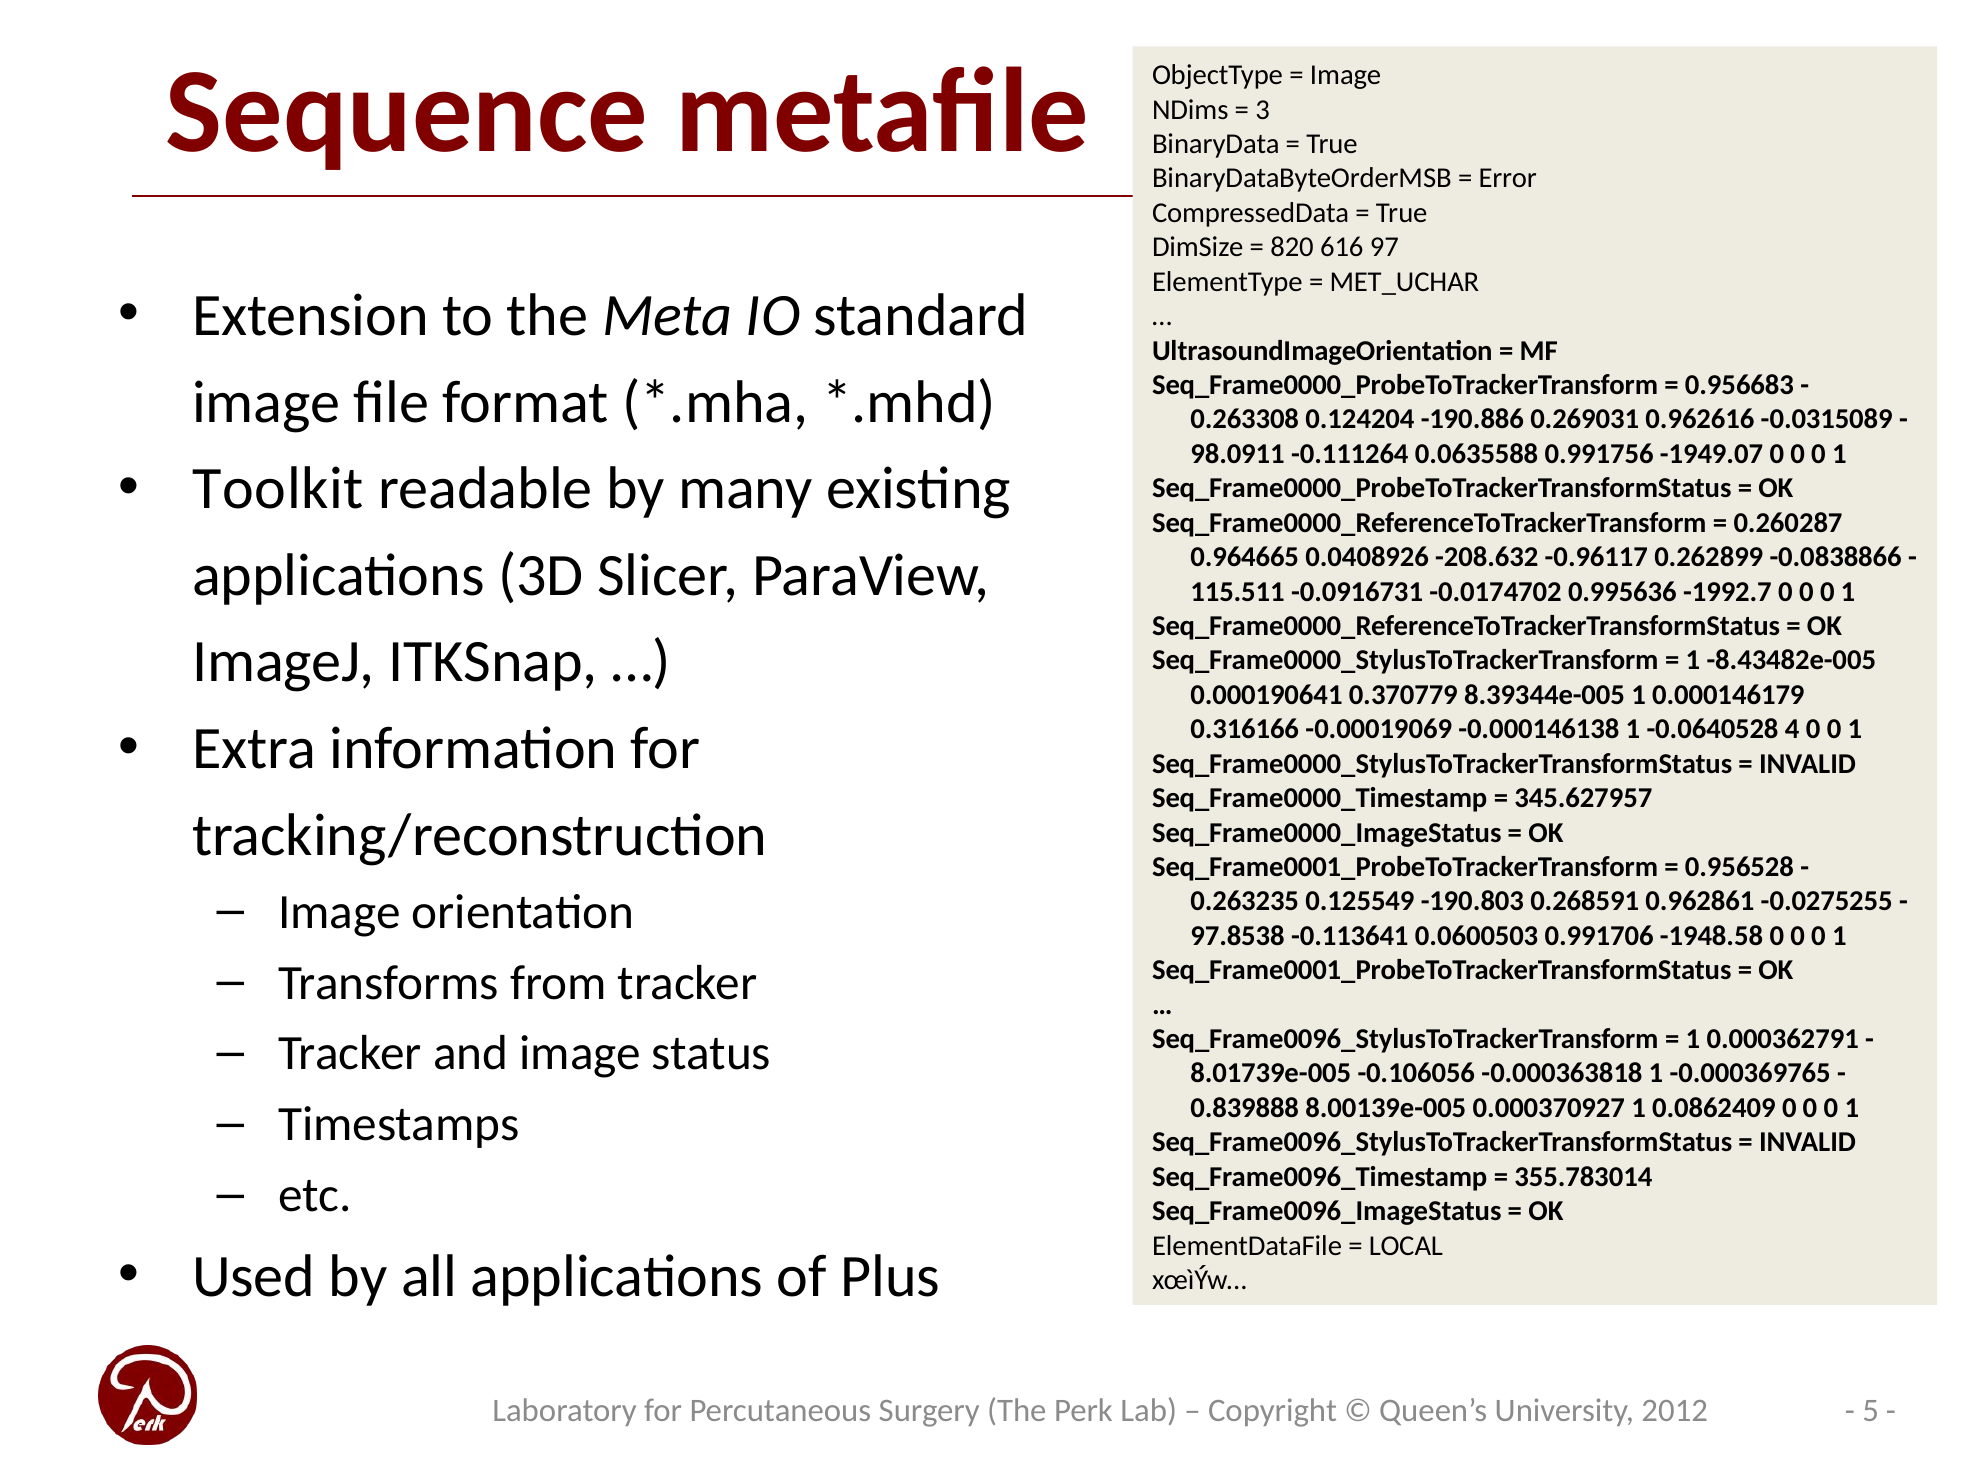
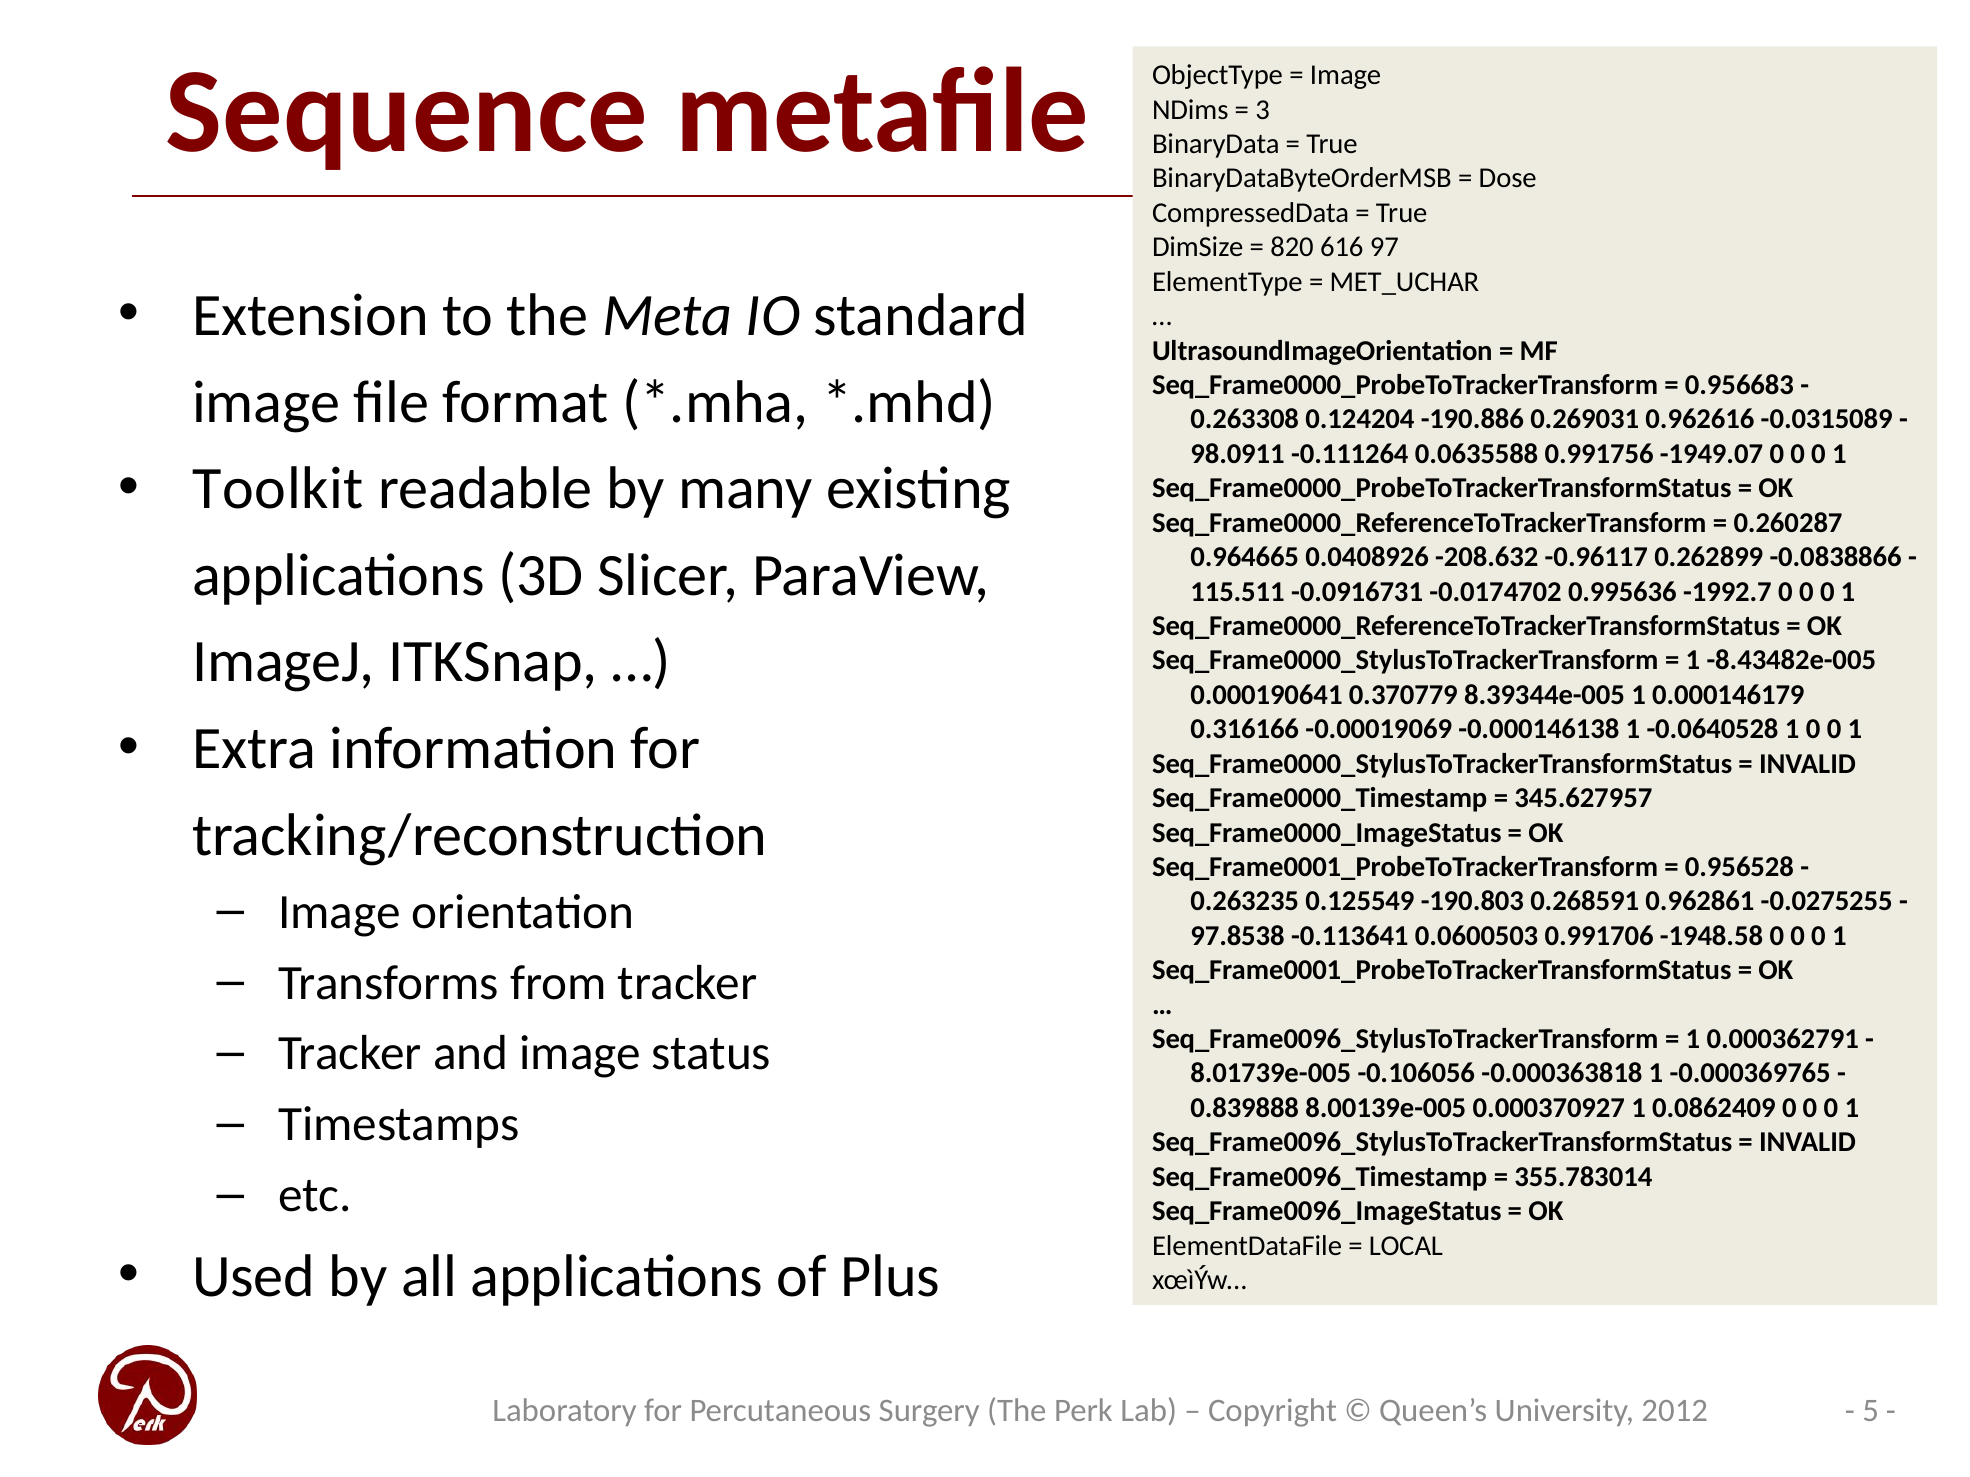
Error: Error -> Dose (1508, 179)
-0.0640528 4: 4 -> 1 (1792, 730)
